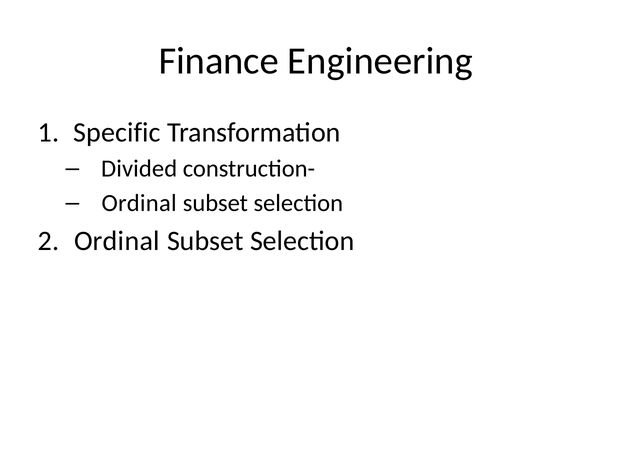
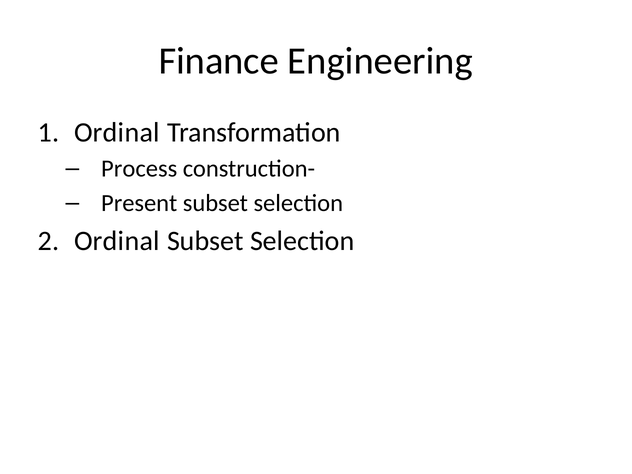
Specific: Specific -> Ordinal (117, 133)
Divided: Divided -> Process (139, 169)
Ordinal: Ordinal -> Present (139, 203)
